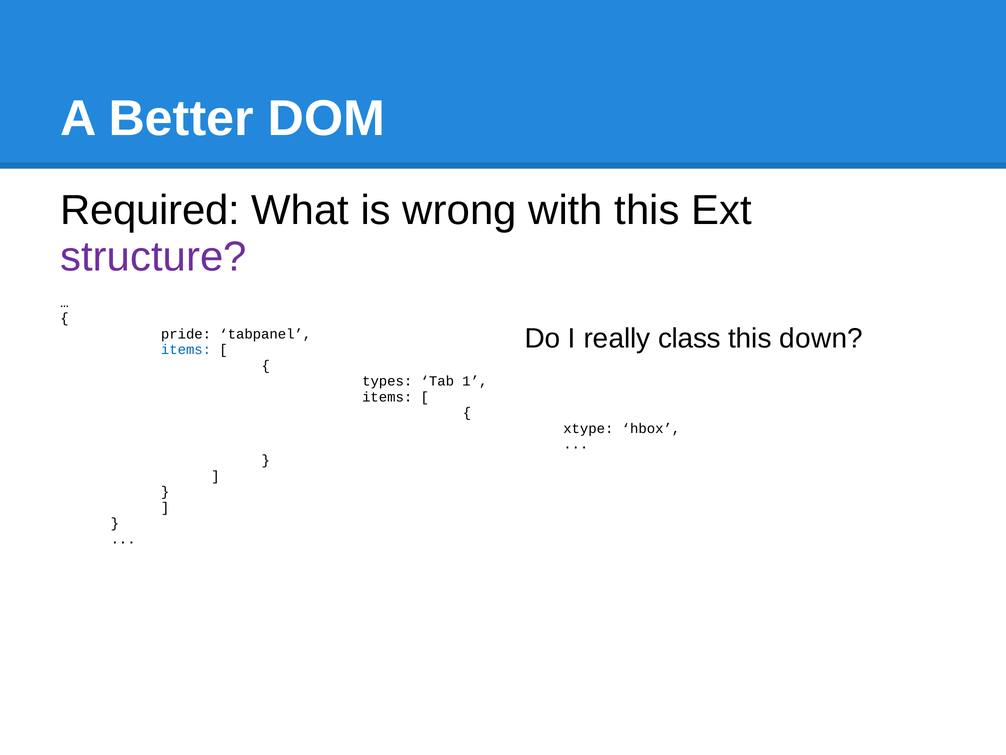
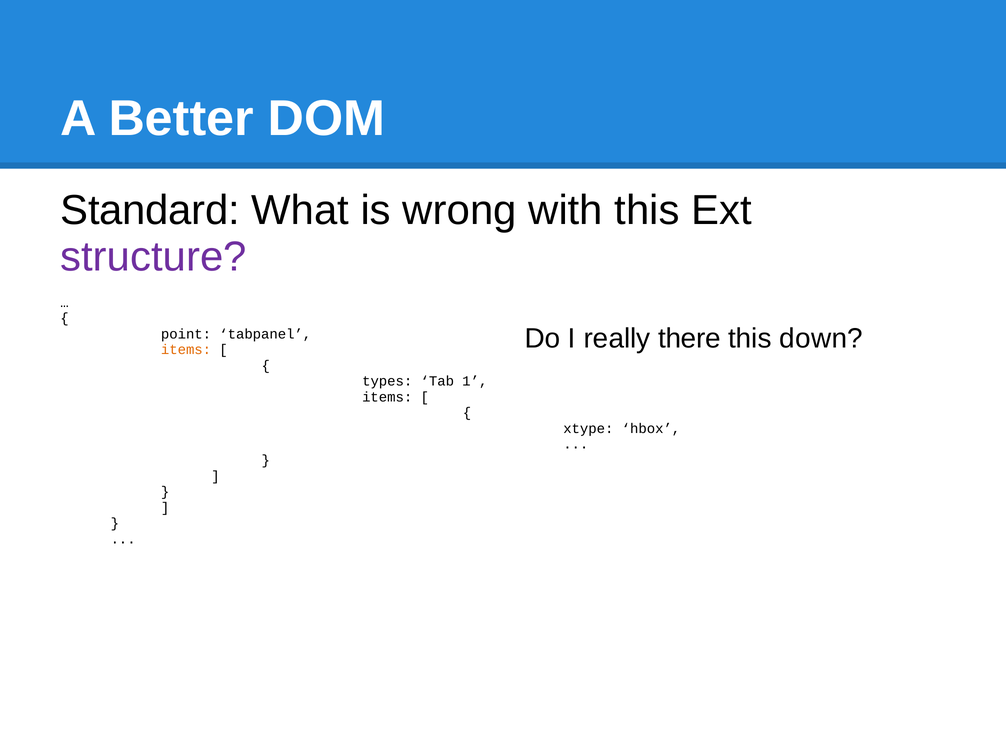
Required: Required -> Standard (150, 210)
class: class -> there (689, 338)
pride: pride -> point (186, 334)
items colour: blue -> orange (186, 350)
